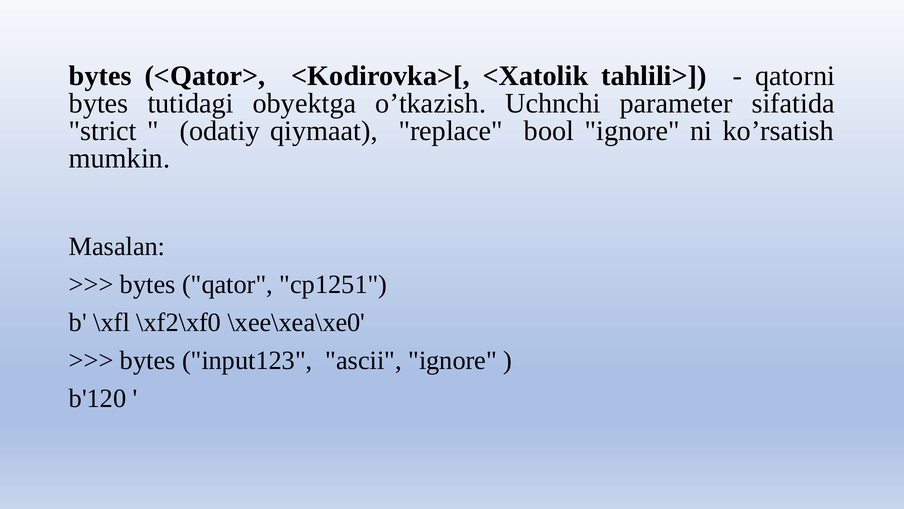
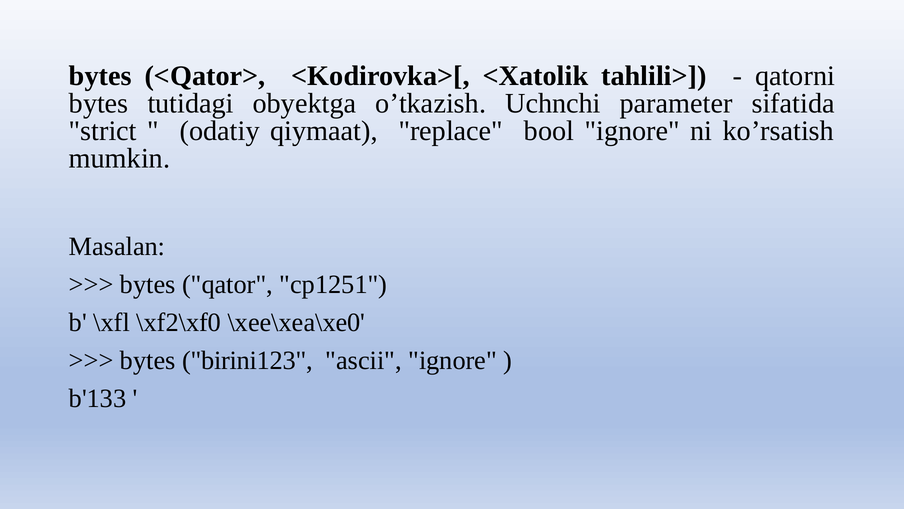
input123: input123 -> birini123 (247, 360)
b'120: b'120 -> b'133 (98, 398)
